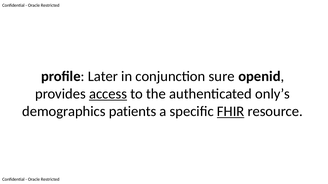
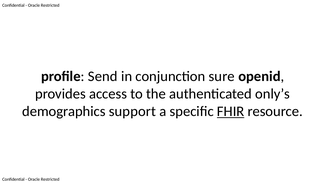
Later: Later -> Send (103, 77)
access underline: present -> none (108, 94)
patients: patients -> support (132, 112)
